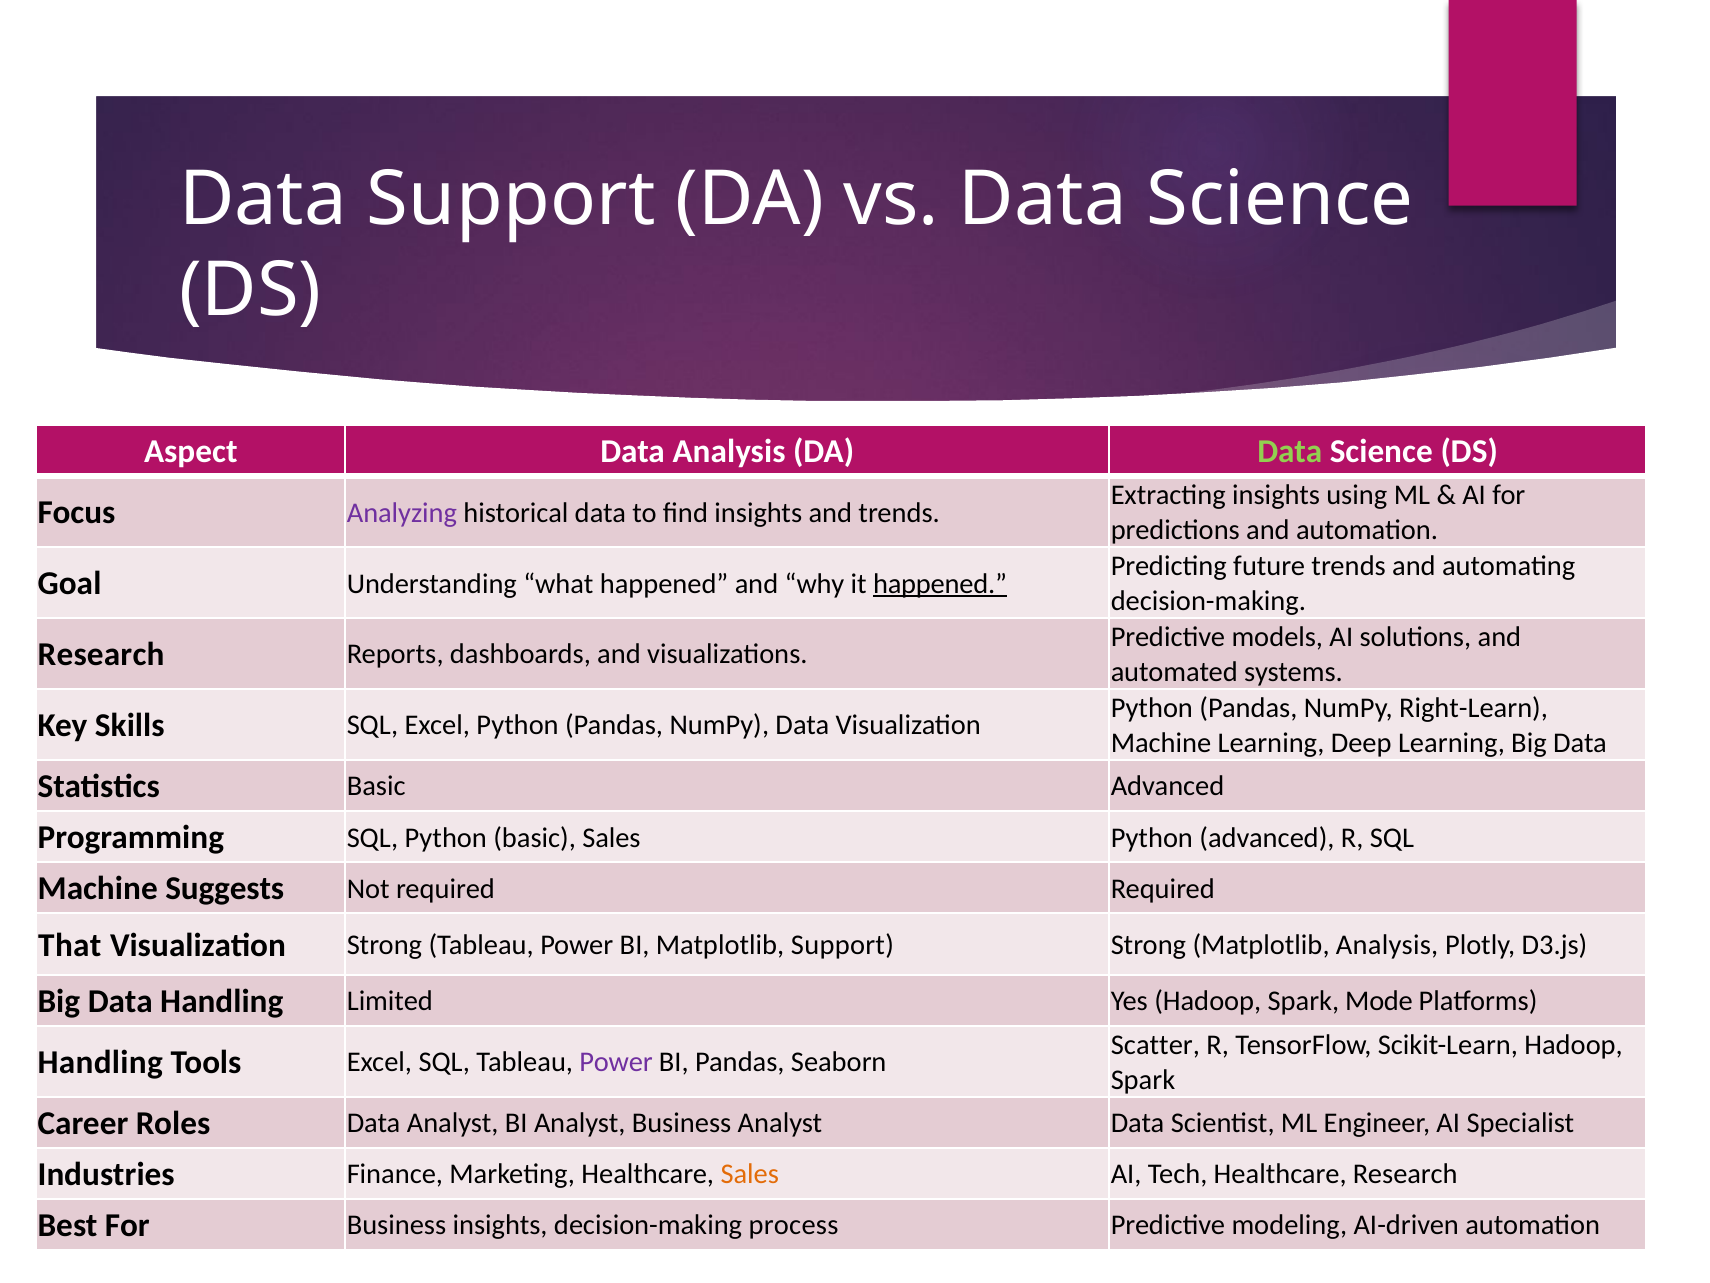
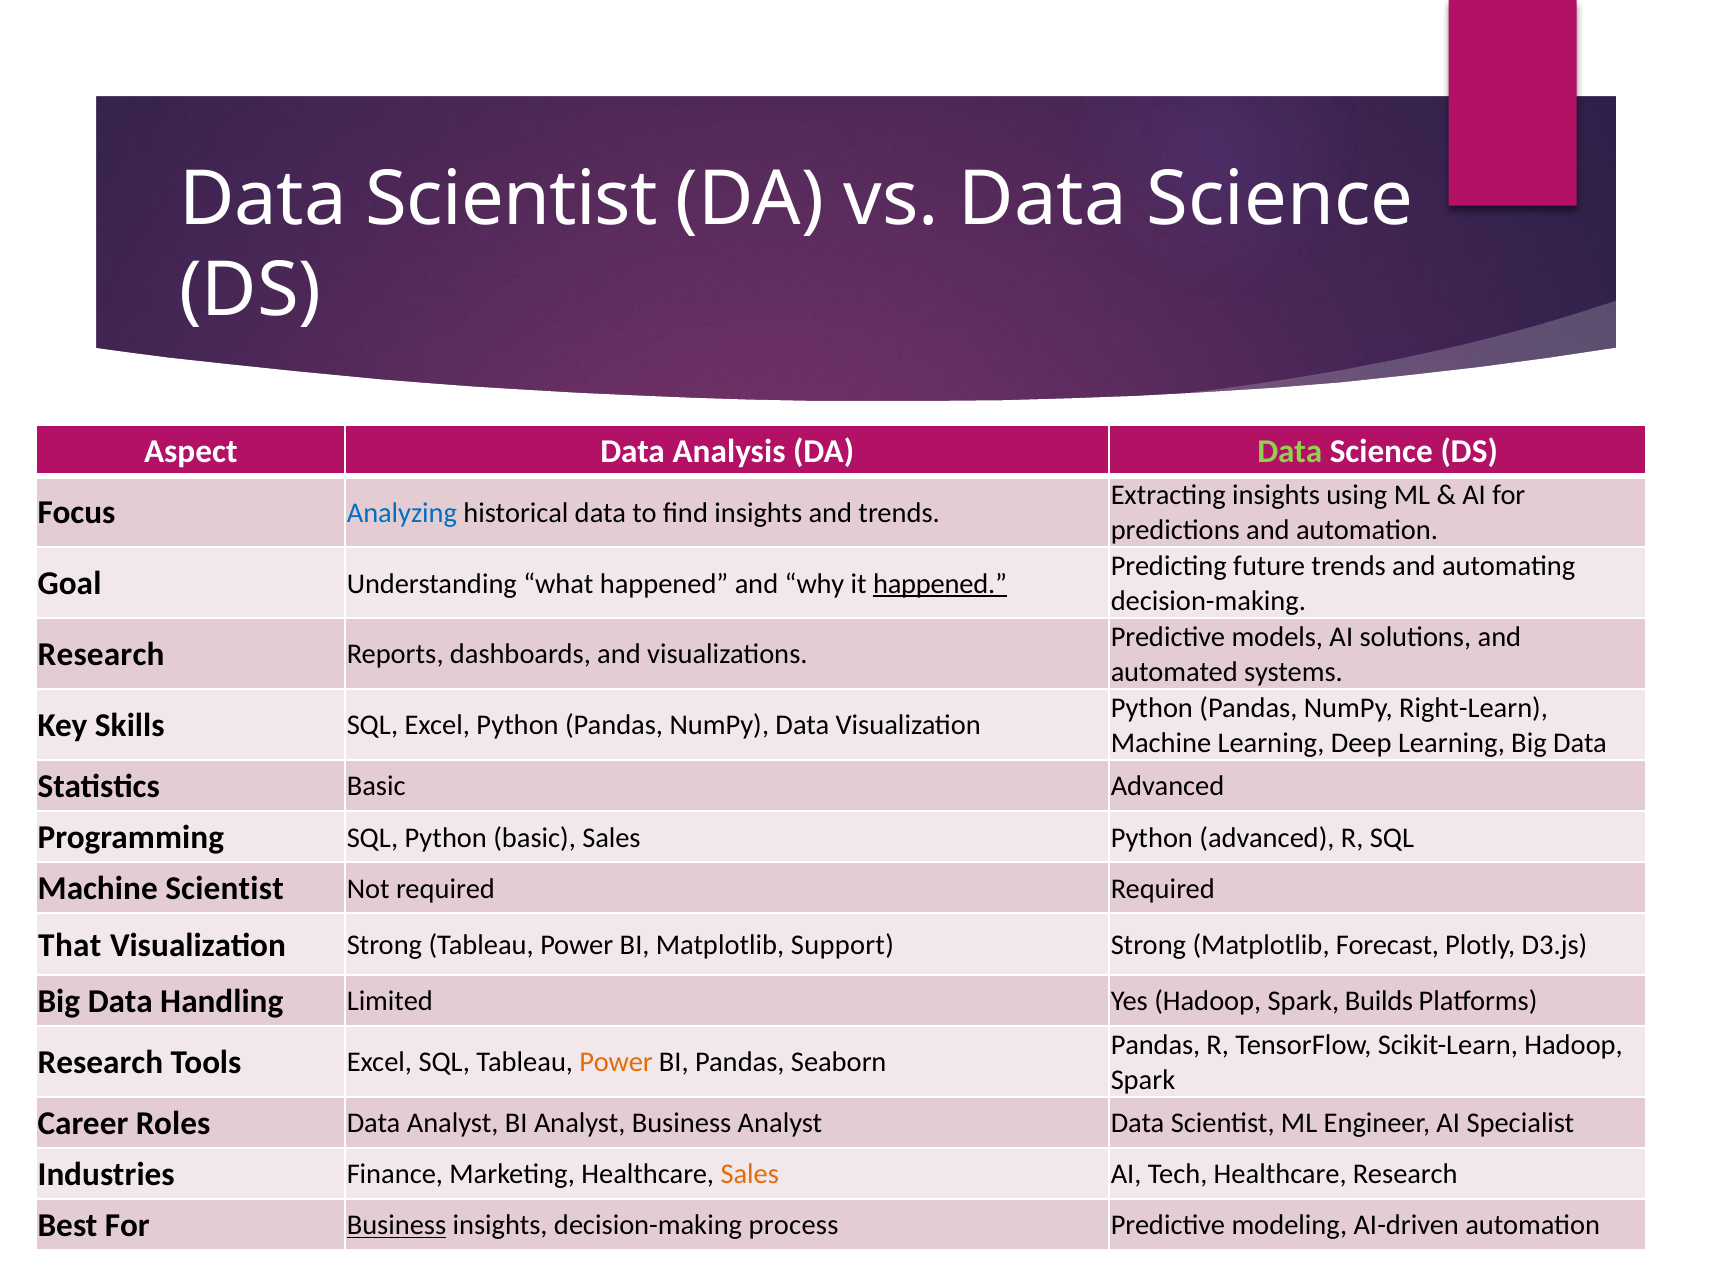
Support: Support -> Scientist (512, 199)
Analyzing colour: purple -> blue (402, 512)
Machine Suggests: Suggests -> Scientist (225, 889)
Matplotlib Analysis: Analysis -> Forecast (1387, 945)
Mode: Mode -> Builds (1379, 1001)
Scatter: Scatter -> Pandas (1156, 1044)
Handling: Handling -> Research (100, 1062)
Power colour: purple -> orange (616, 1062)
Business underline: none -> present (397, 1225)
